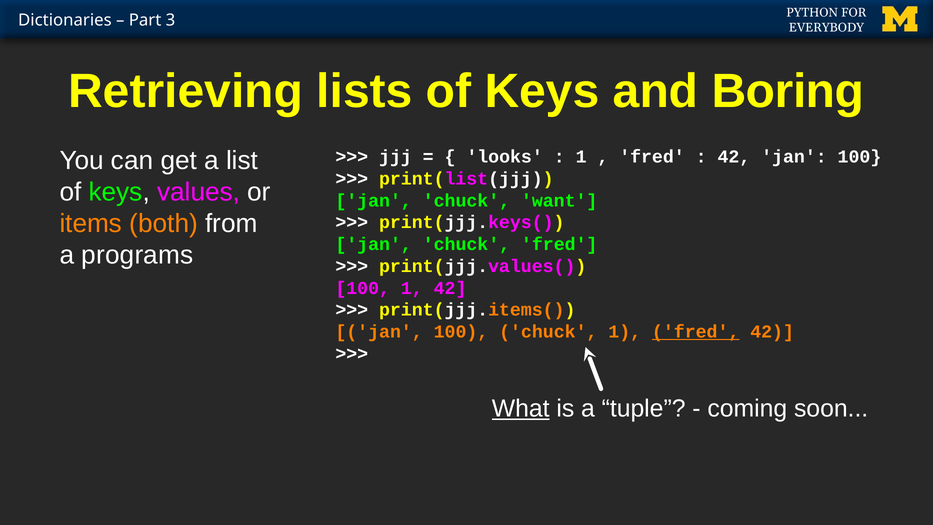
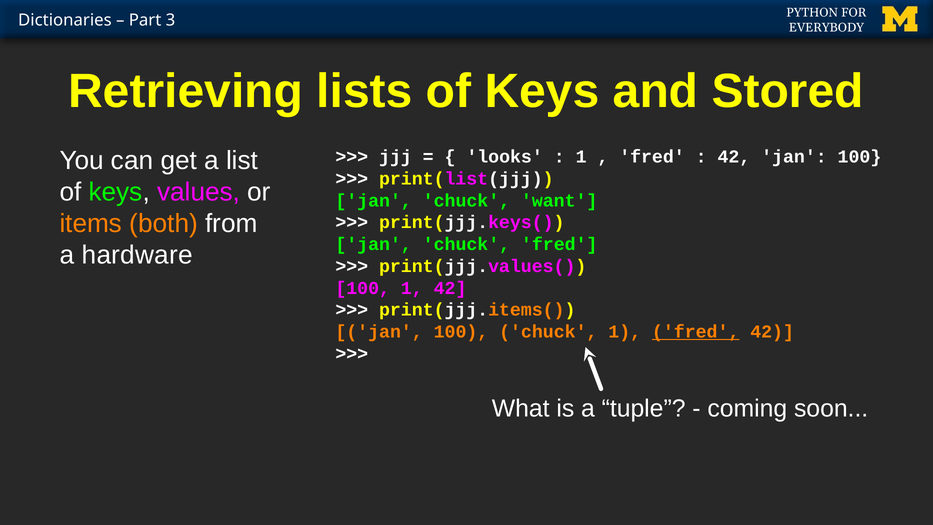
Boring: Boring -> Stored (788, 91)
programs: programs -> hardware (137, 255)
What underline: present -> none (521, 408)
